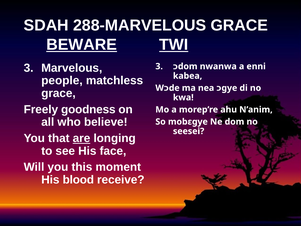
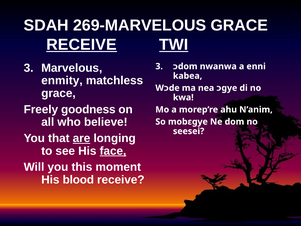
288-MARVELOUS: 288-MARVELOUS -> 269-MARVELOUS (140, 25)
BEWARE: BEWARE -> RECEIVE (82, 44)
people: people -> enmity (62, 80)
face underline: none -> present (113, 151)
